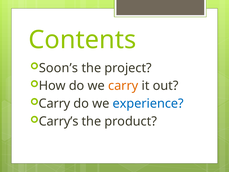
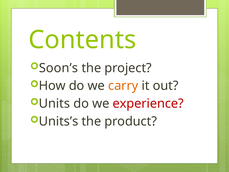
Carry: Carry -> Units (54, 103)
experience colour: blue -> red (148, 103)
Carry’s: Carry’s -> Units’s (59, 121)
